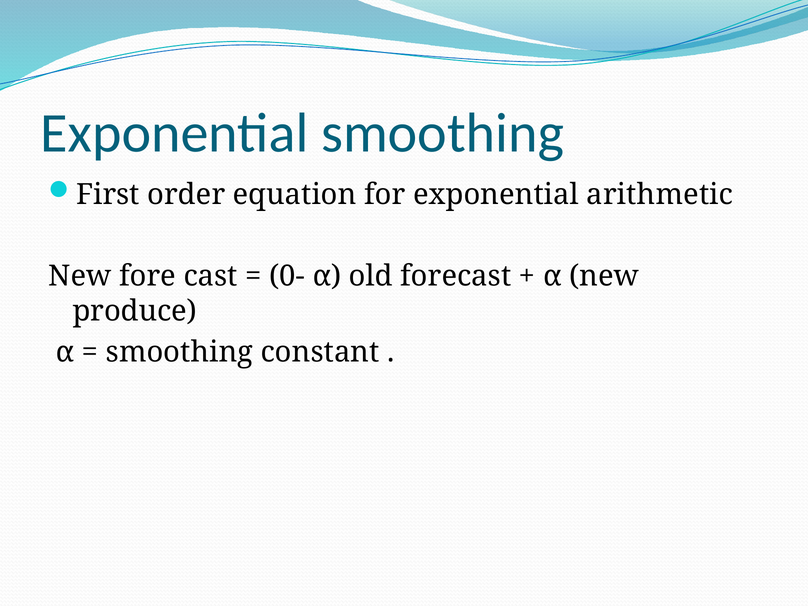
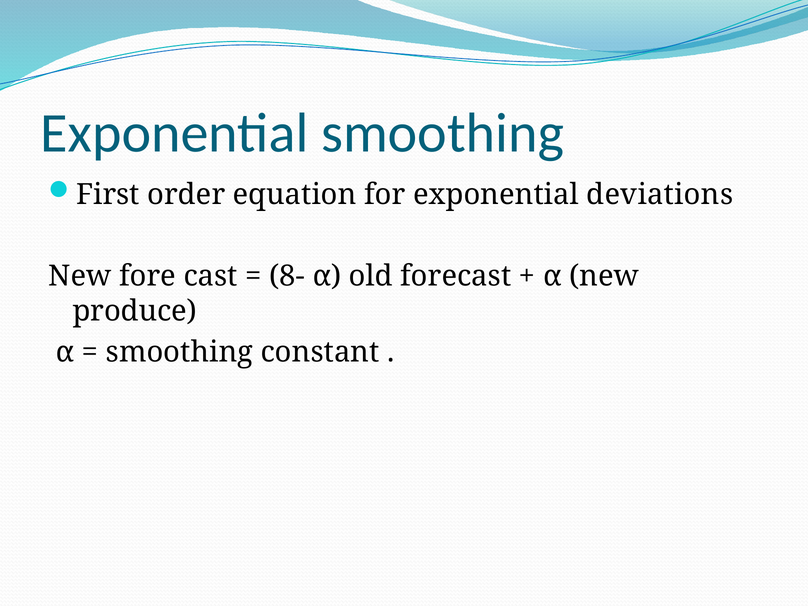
arithmetic: arithmetic -> deviations (660, 195)
0-: 0- -> 8- (287, 276)
